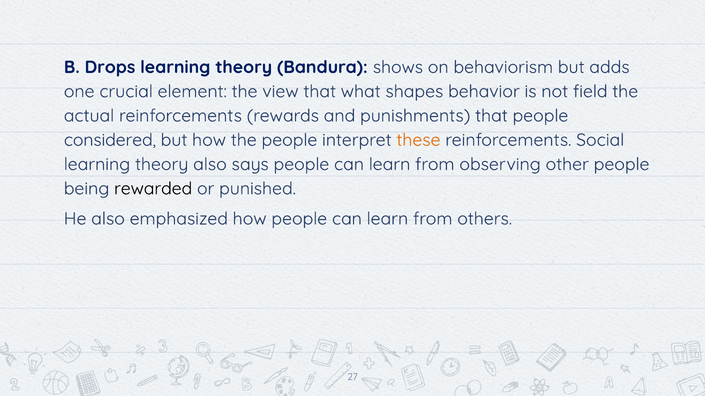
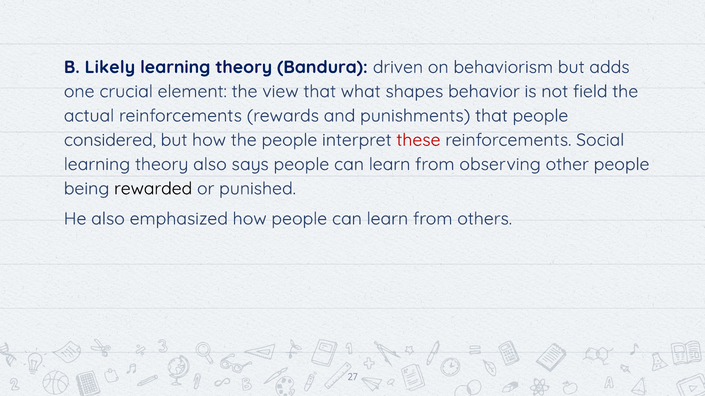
Drops: Drops -> Likely (110, 67)
shows: shows -> driven (398, 67)
these colour: orange -> red (418, 140)
